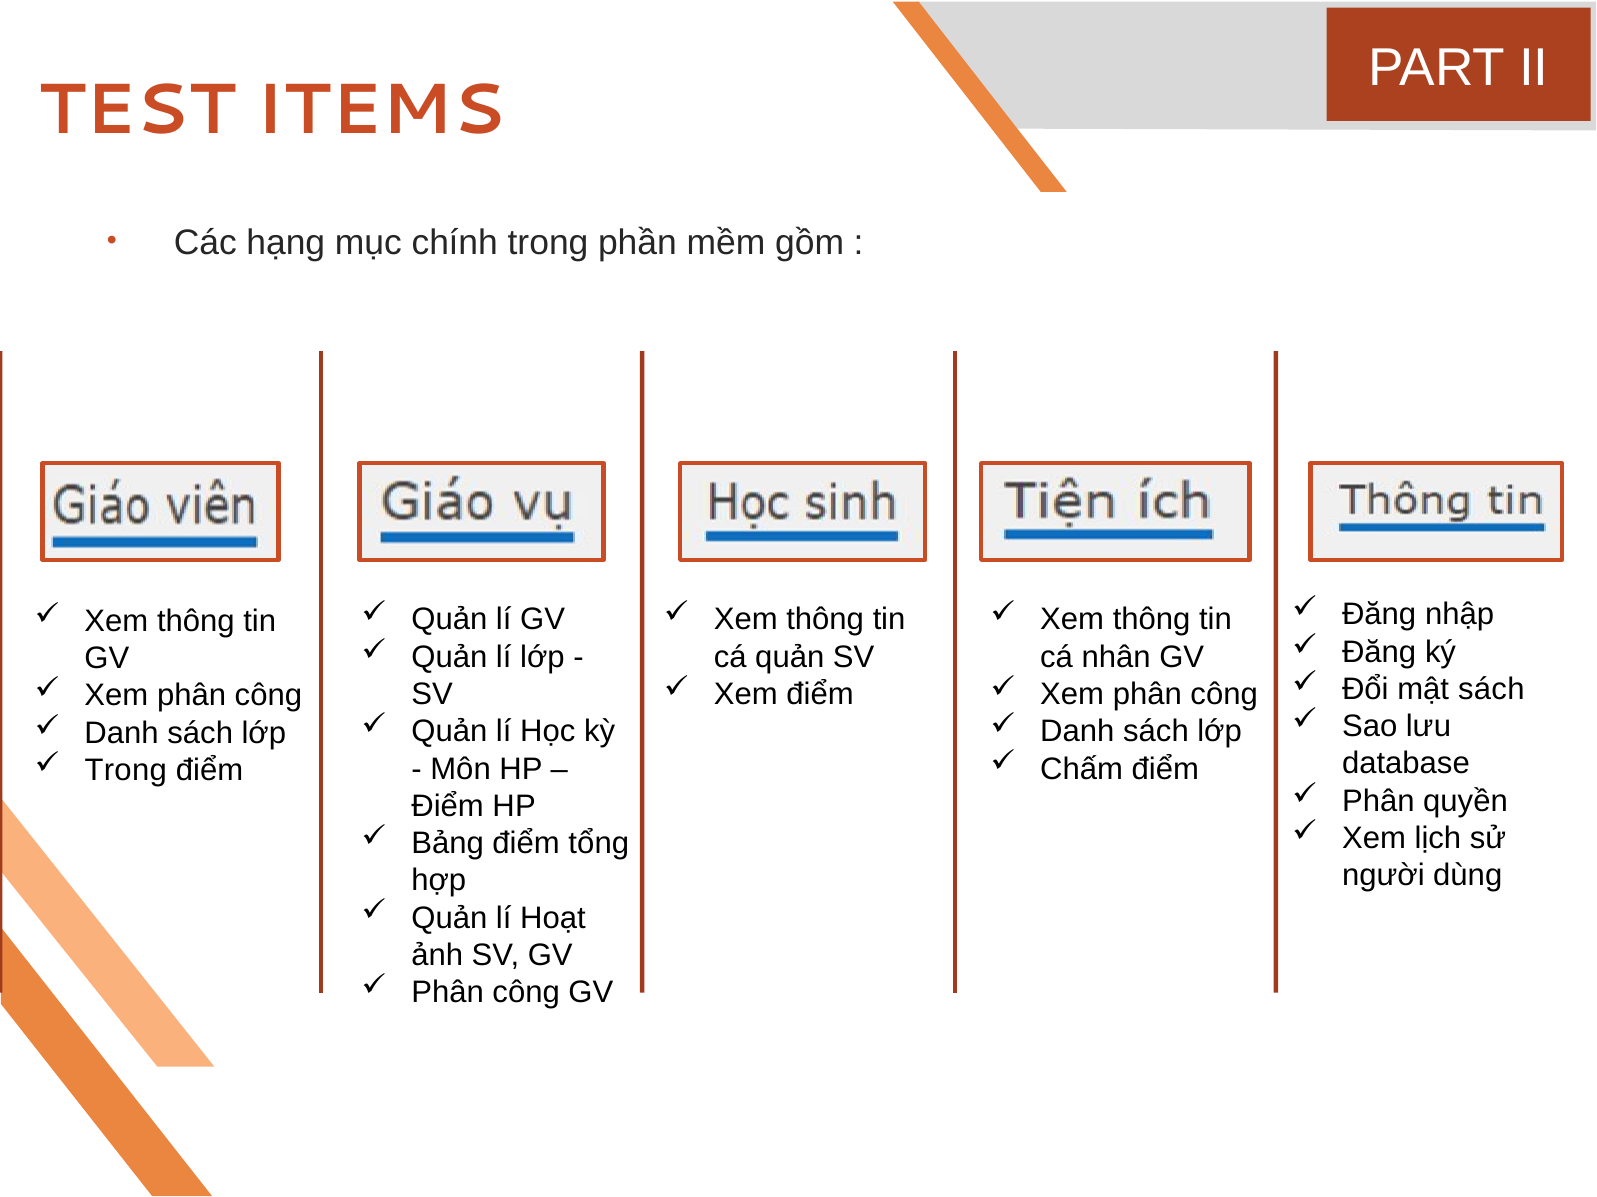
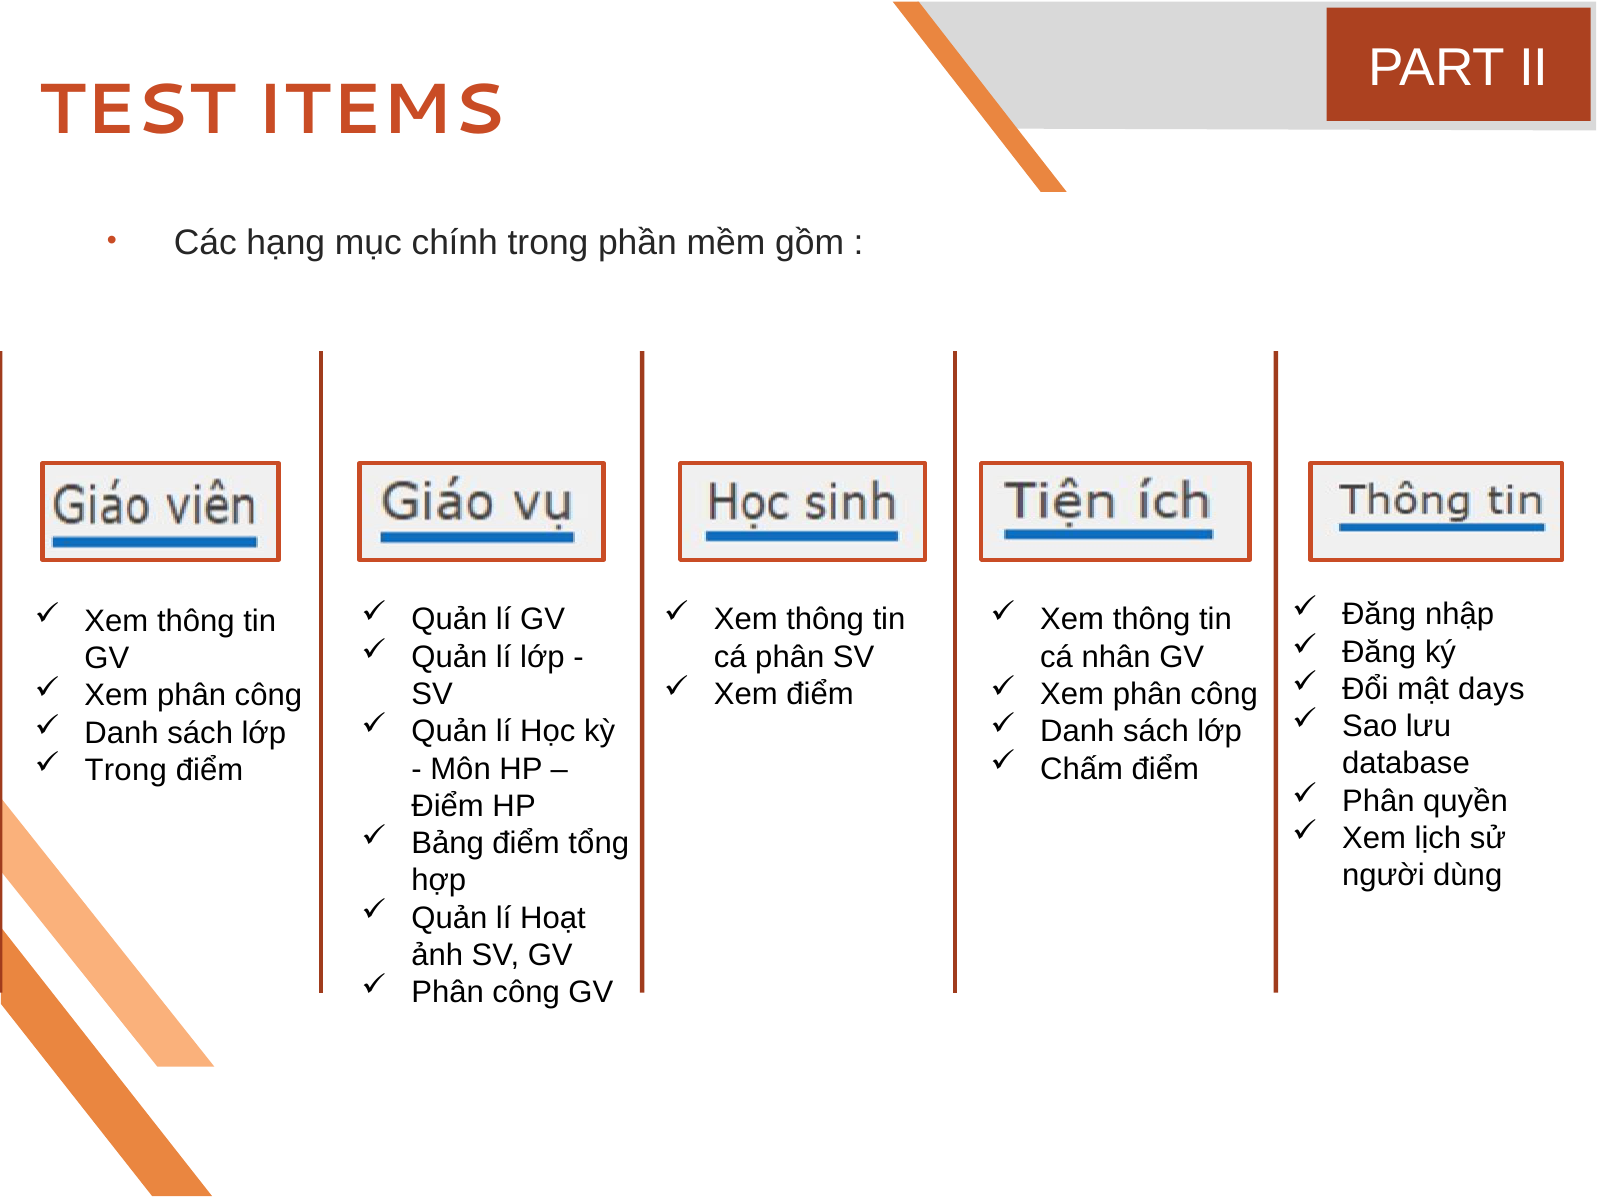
cá quản: quản -> phân (790, 657)
mật sách: sách -> days (1491, 690)
